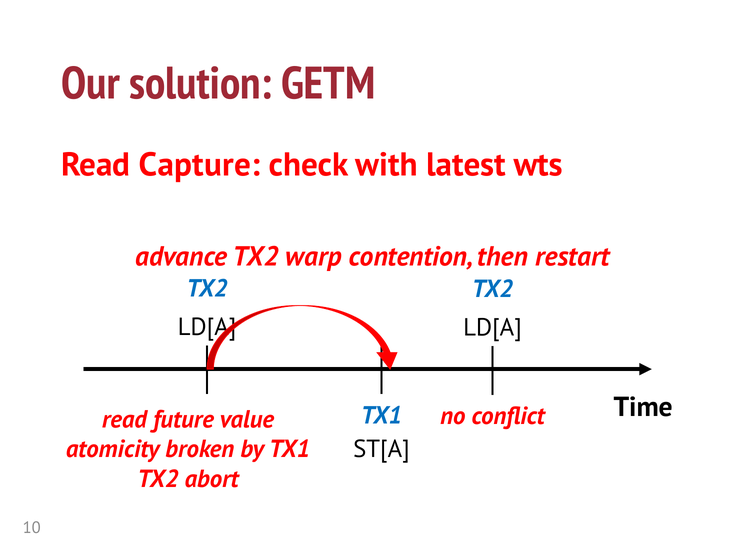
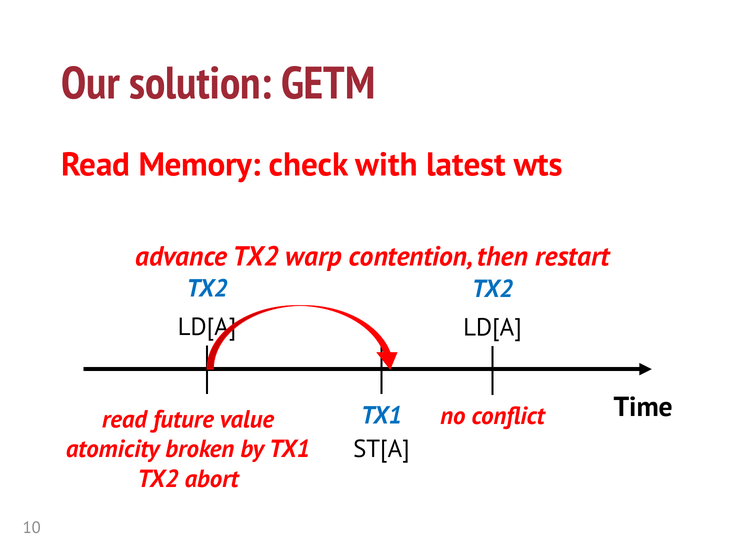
Capture: Capture -> Memory (200, 165)
